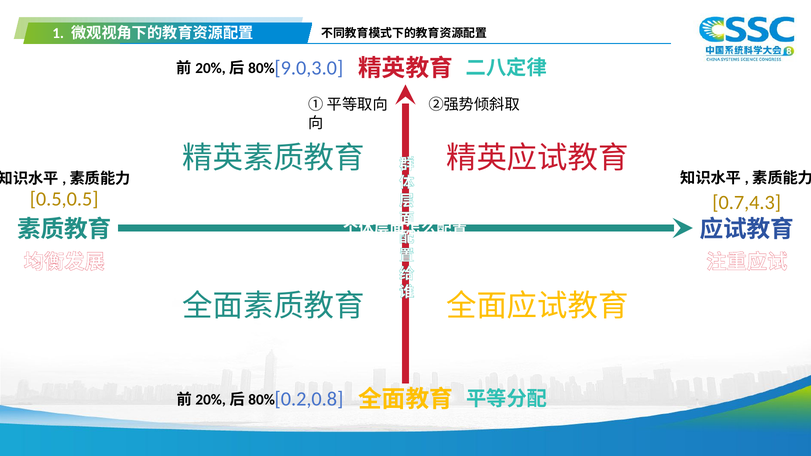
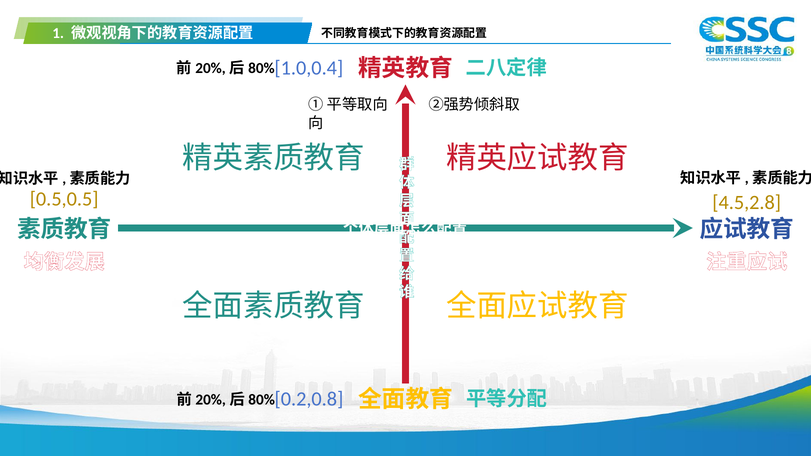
9.0,3.0: 9.0,3.0 -> 1.0,0.4 (309, 68)
0.7,4.3: 0.7,4.3 -> 4.5,2.8 (747, 203)
